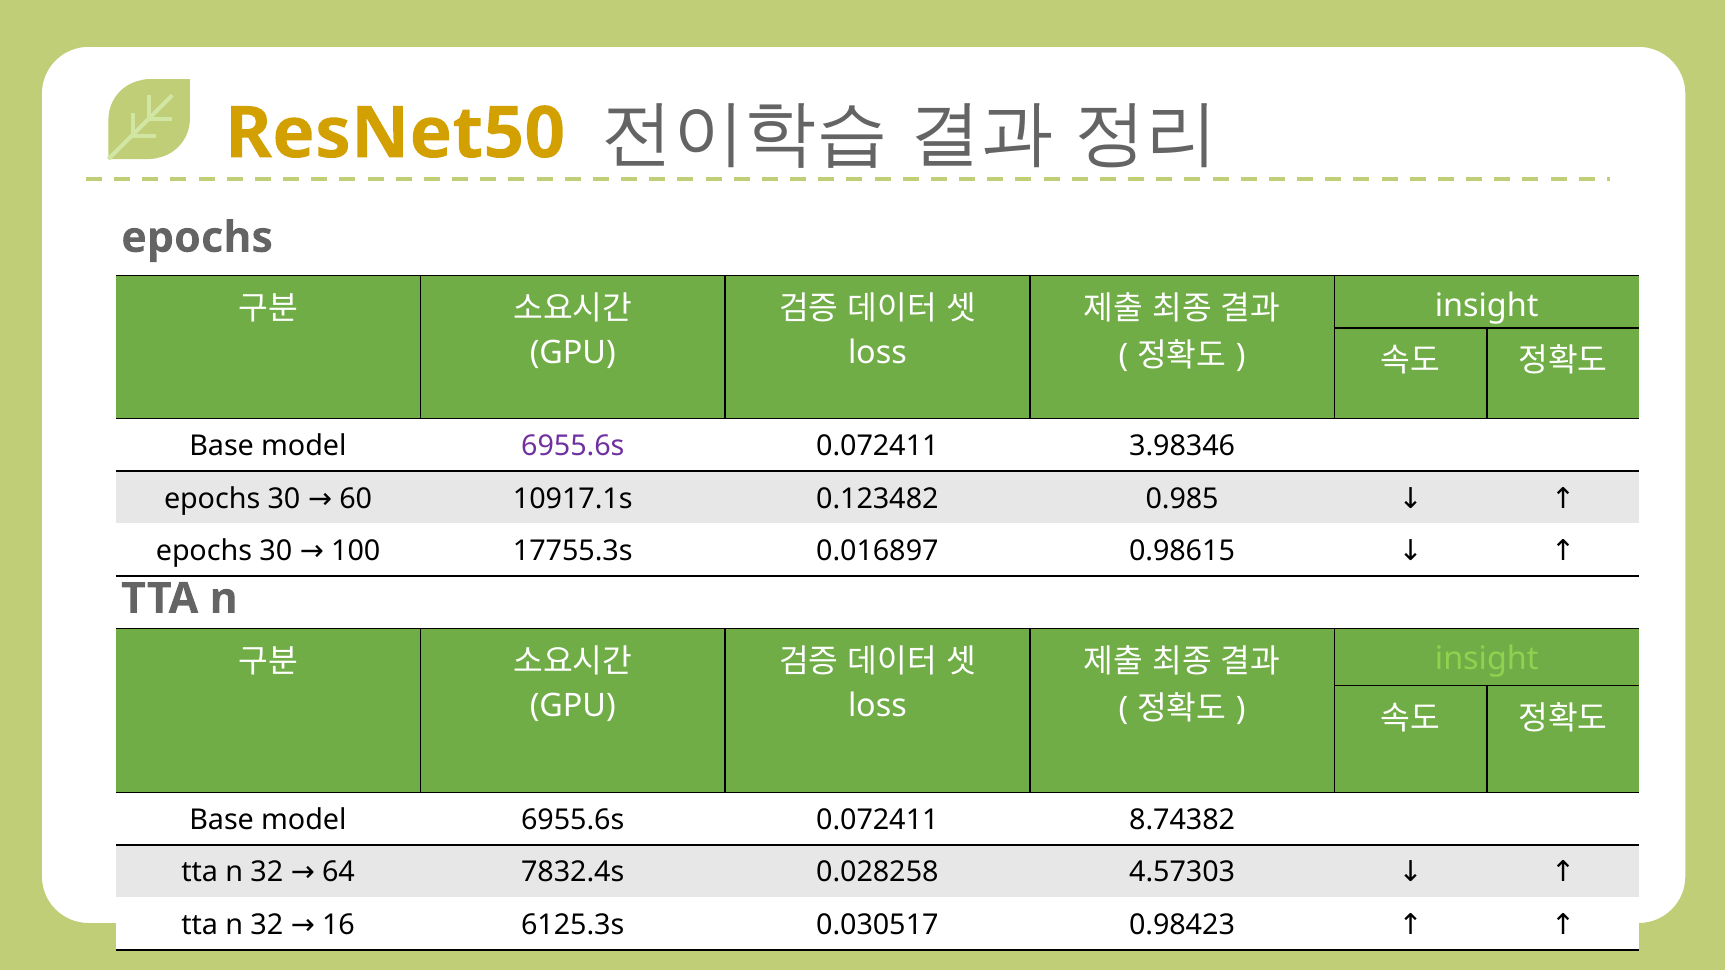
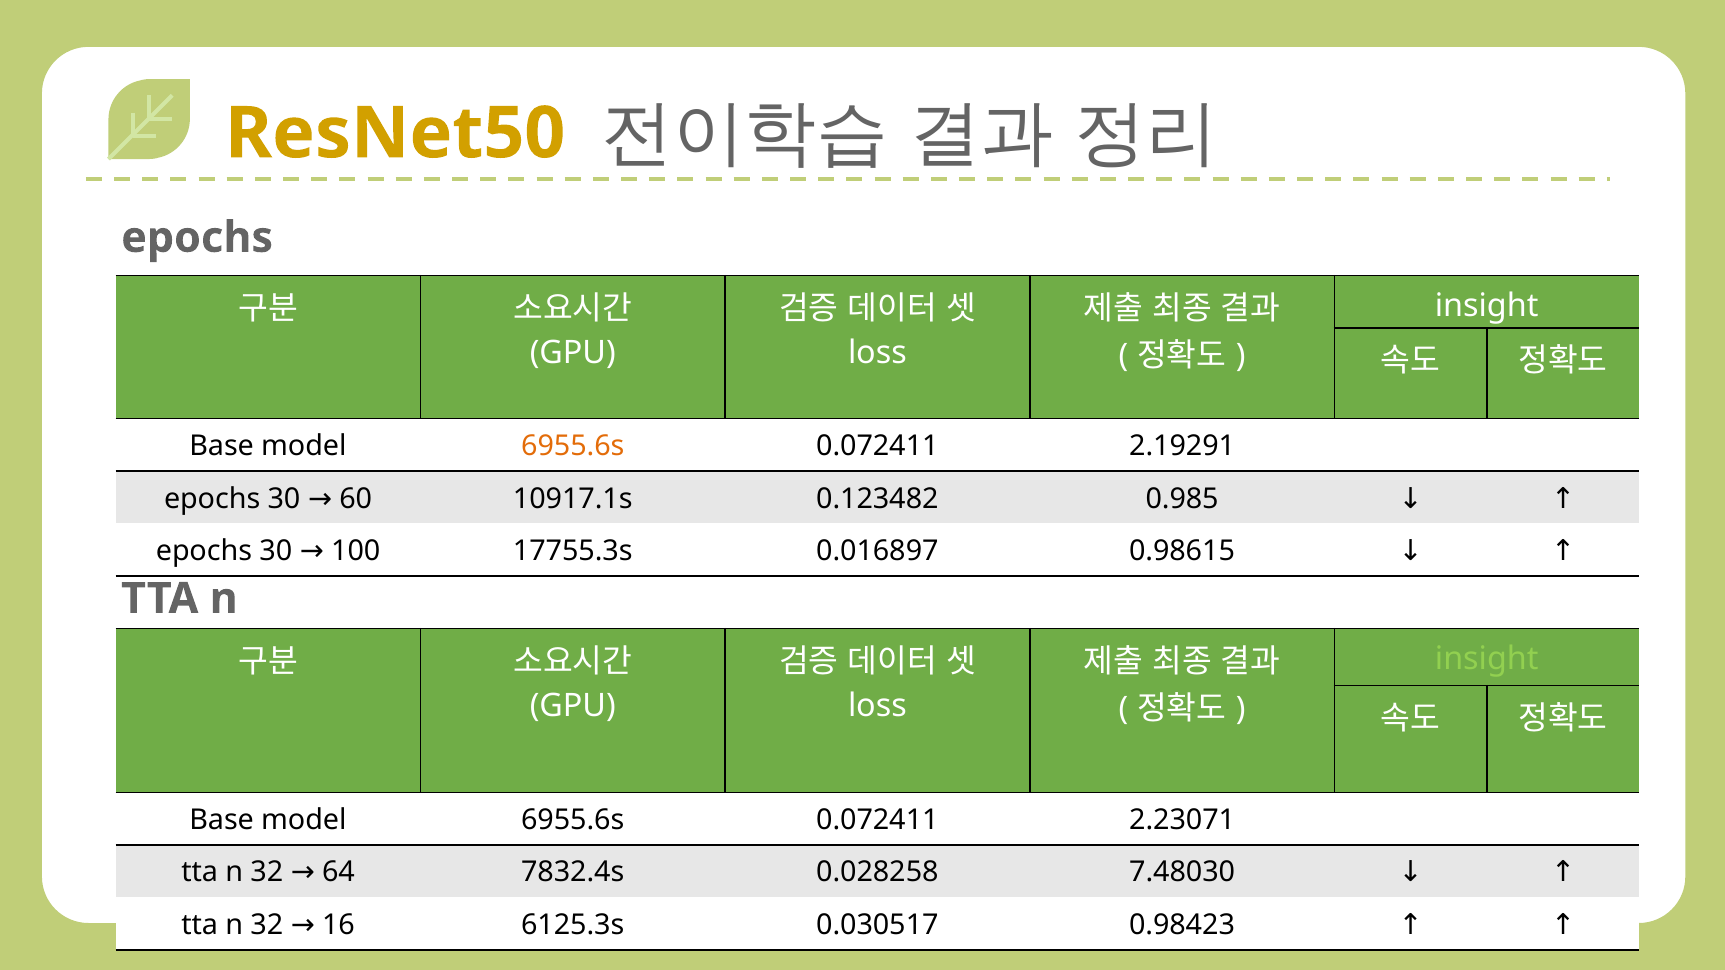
6955.6s colour: purple -> orange (573, 446)
3.98346: 3.98346 -> 2.19291 (1182, 446)
8.74382: 8.74382 -> 2.23071 (1182, 820)
4.57303: 4.57303 -> 7.48030 (1182, 873)
